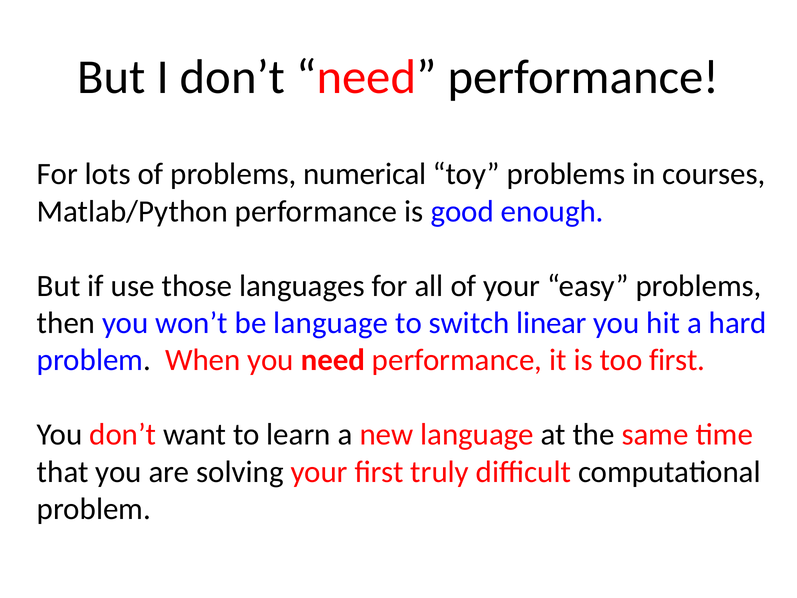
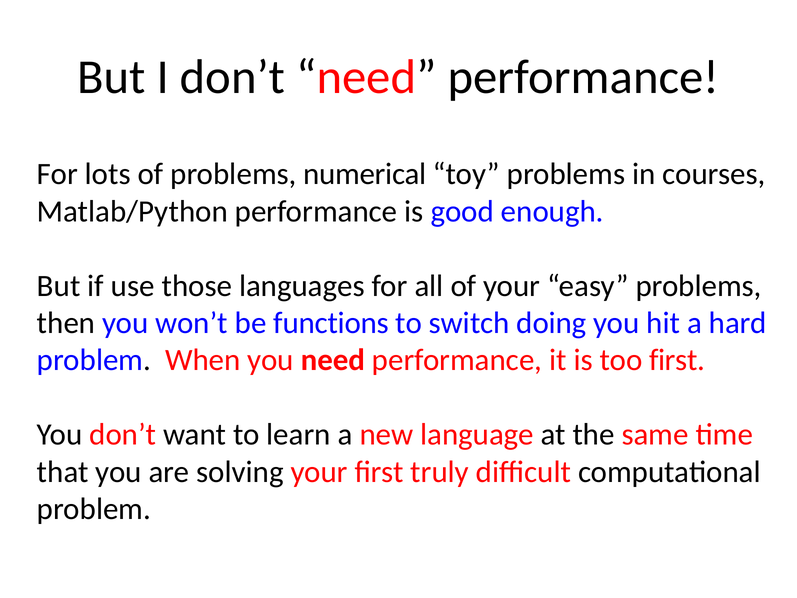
be language: language -> functions (331, 323)
linear: linear -> doing (551, 323)
